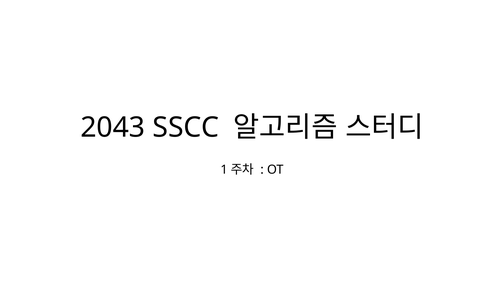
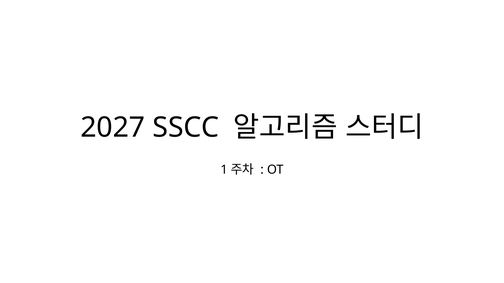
2043: 2043 -> 2027 (113, 128)
